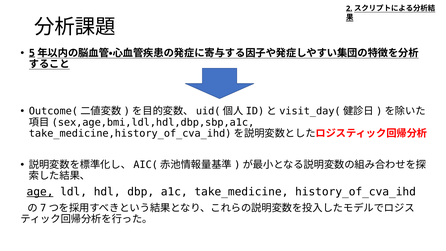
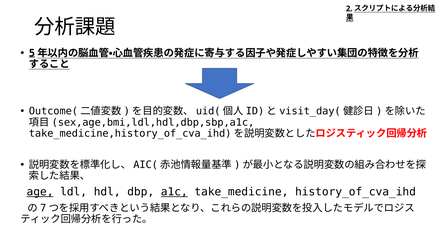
a1c underline: none -> present (174, 192)
